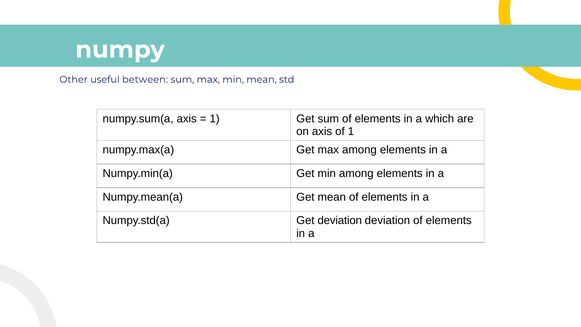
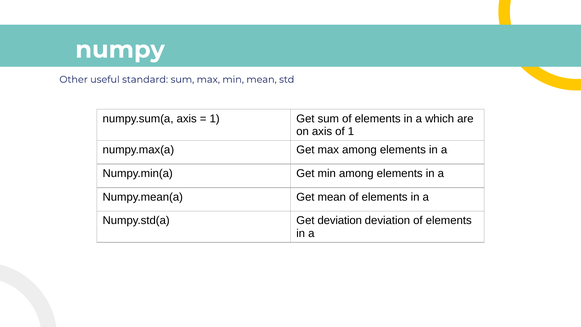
between: between -> standard (145, 79)
